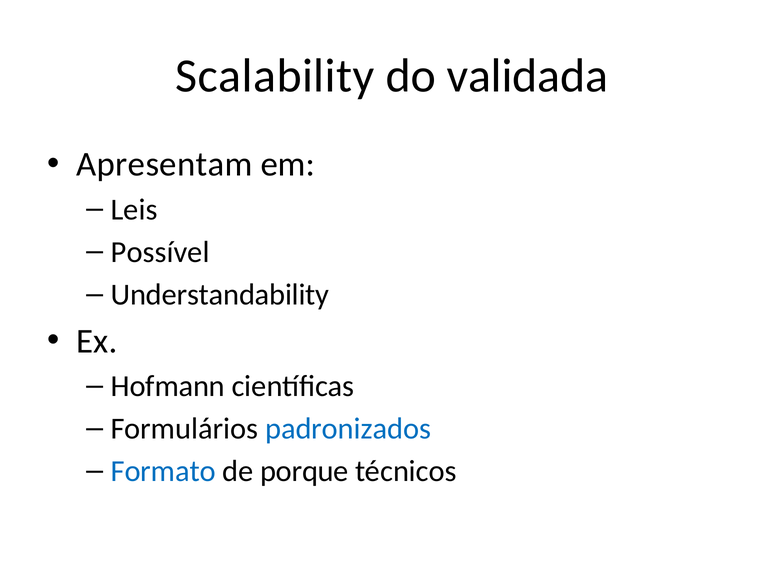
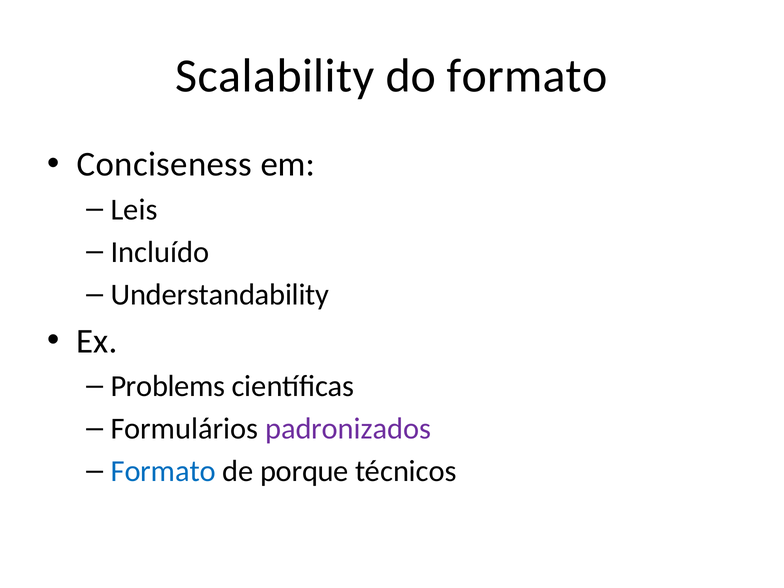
do validada: validada -> formato (527, 76)
Apresentam: Apresentam -> Conciseness (164, 164)
Possível: Possível -> Incluído (160, 252)
Hofmann: Hofmann -> Problems (168, 386)
padronizados colour: blue -> purple (348, 429)
